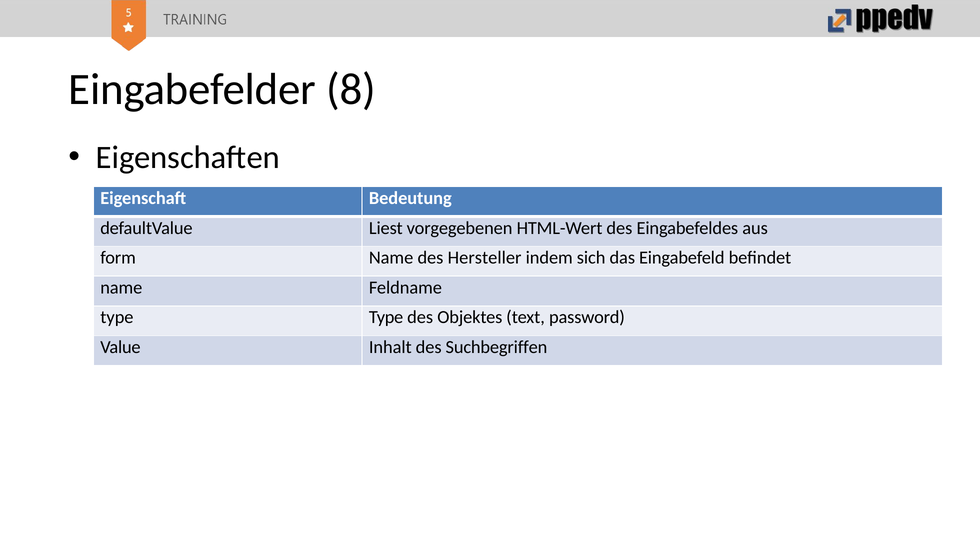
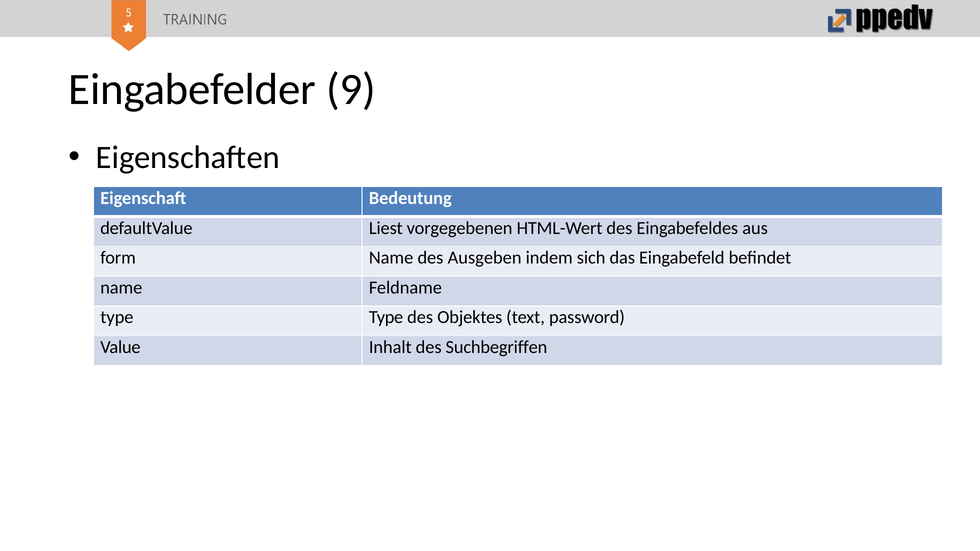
8: 8 -> 9 (351, 89)
Hersteller: Hersteller -> Ausgeben (485, 258)
